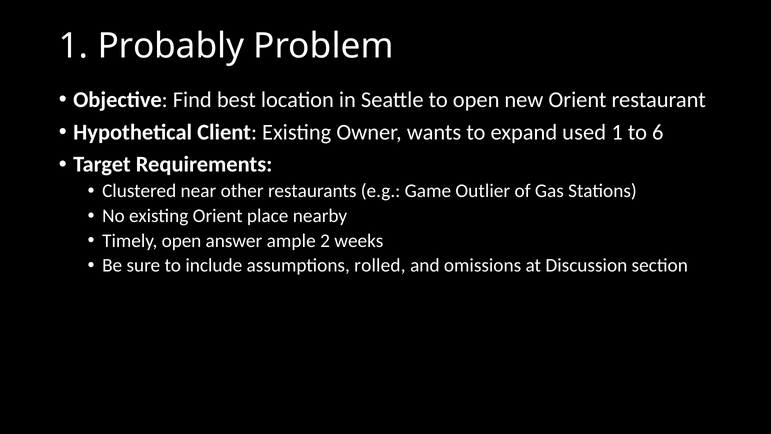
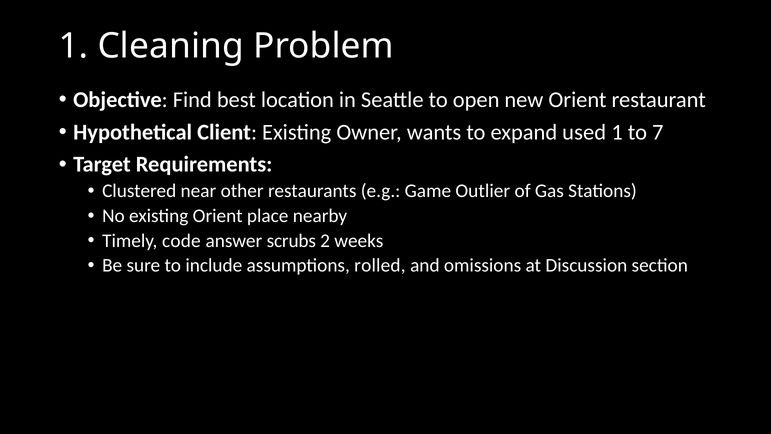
Probably: Probably -> Cleaning (171, 46)
6: 6 -> 7 (658, 132)
Timely open: open -> code (181, 241)
ample: ample -> scrubs (291, 241)
